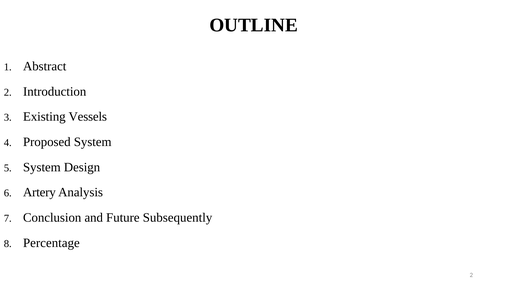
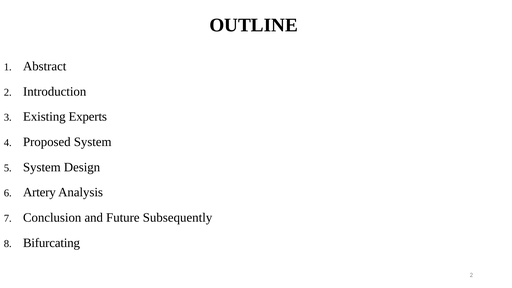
Vessels: Vessels -> Experts (88, 117)
Percentage: Percentage -> Bifurcating (51, 243)
